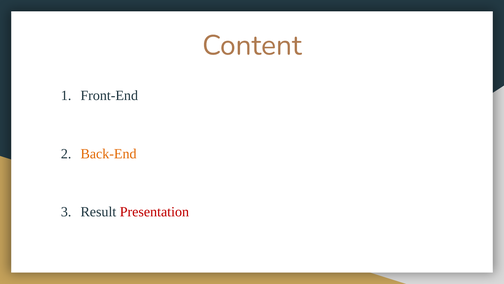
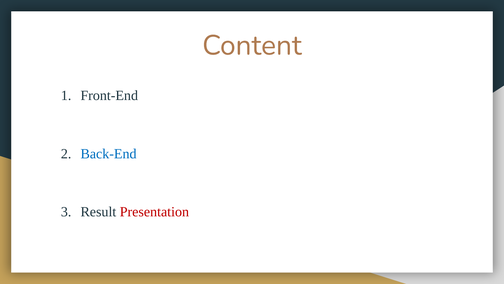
Back-End colour: orange -> blue (109, 154)
